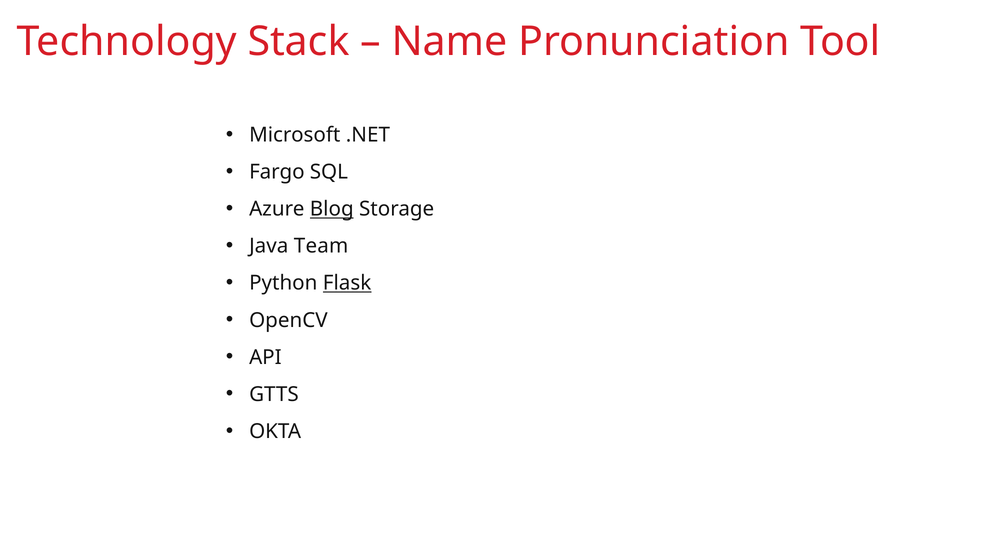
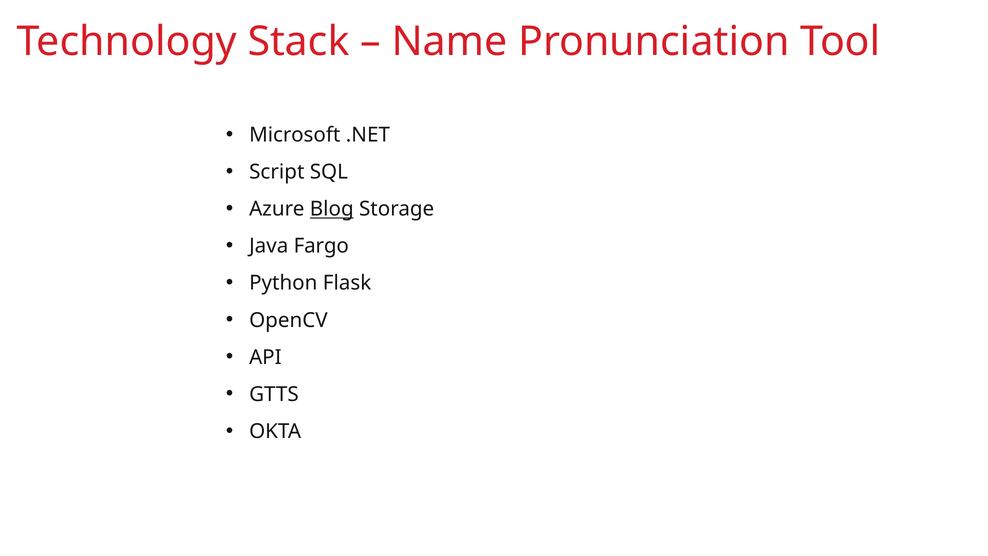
Fargo: Fargo -> Script (277, 172)
Team: Team -> Fargo (321, 246)
Flask underline: present -> none (347, 283)
